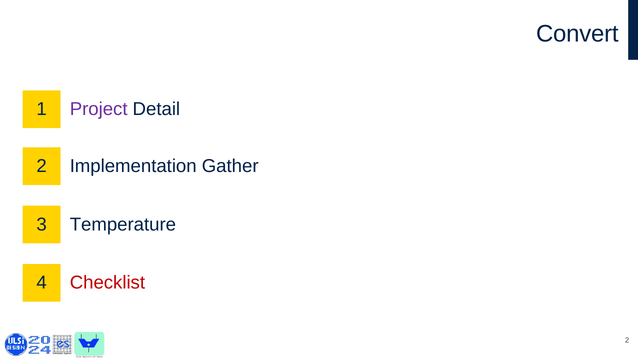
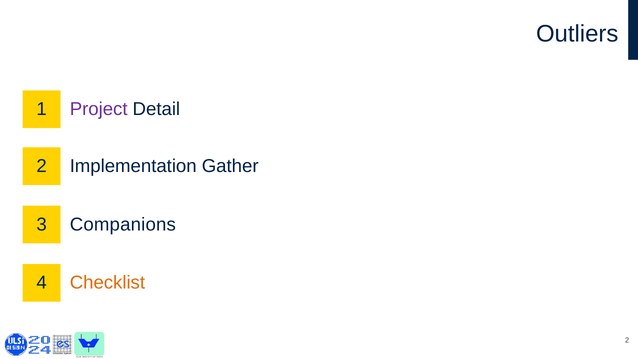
Convert: Convert -> Outliers (577, 34)
Temperature: Temperature -> Companions (123, 224)
Checklist colour: red -> orange (107, 283)
